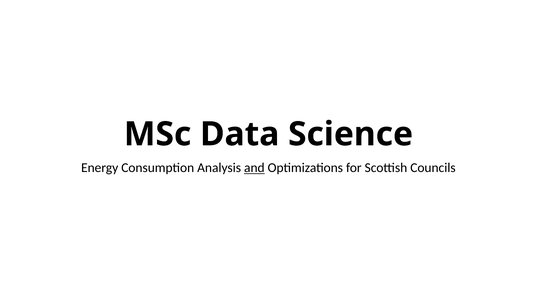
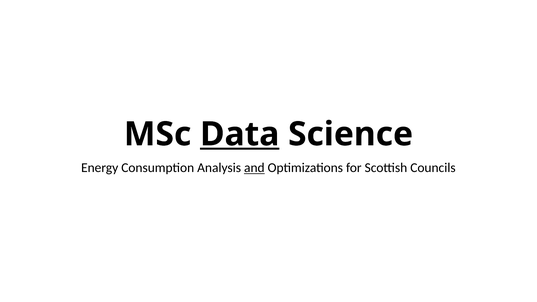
Data underline: none -> present (240, 134)
